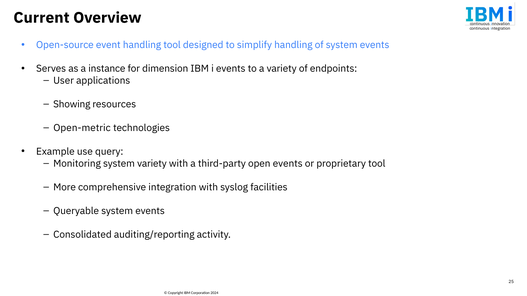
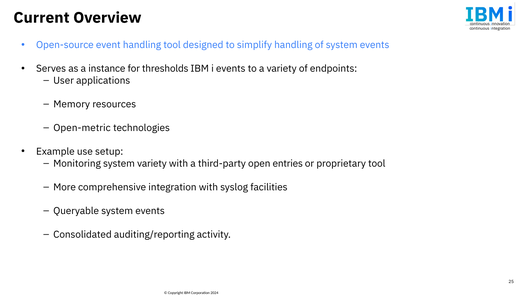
dimension: dimension -> thresholds (165, 69)
Showing: Showing -> Memory (72, 104)
query: query -> setup (109, 152)
open events: events -> entries (288, 164)
